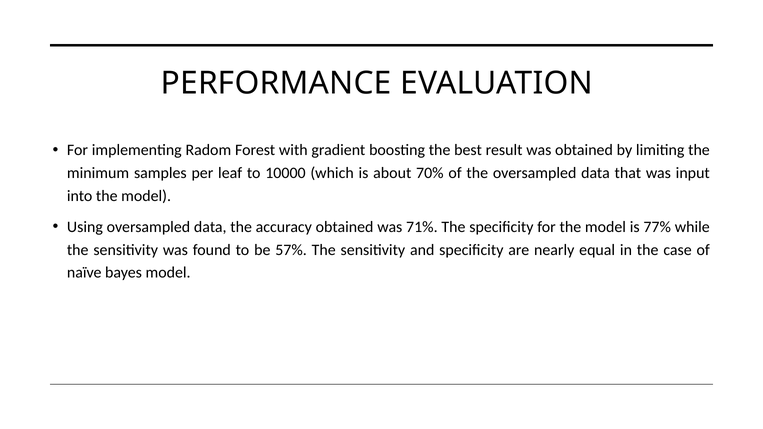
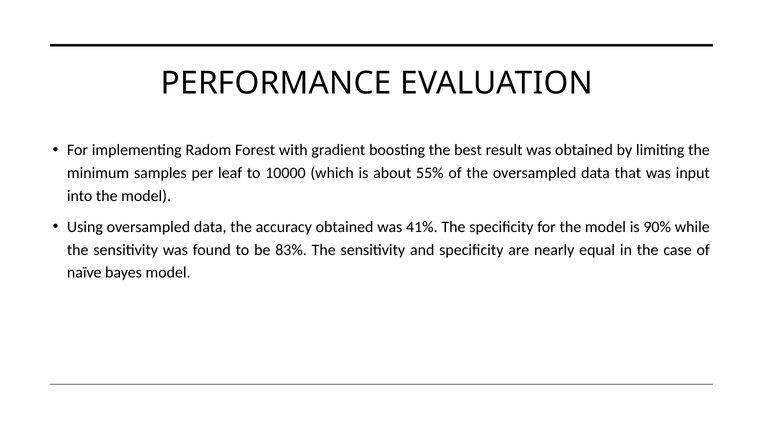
70%: 70% -> 55% (430, 173)
71%: 71% -> 41% (422, 227)
77%: 77% -> 90% (657, 227)
57%: 57% -> 83% (291, 250)
